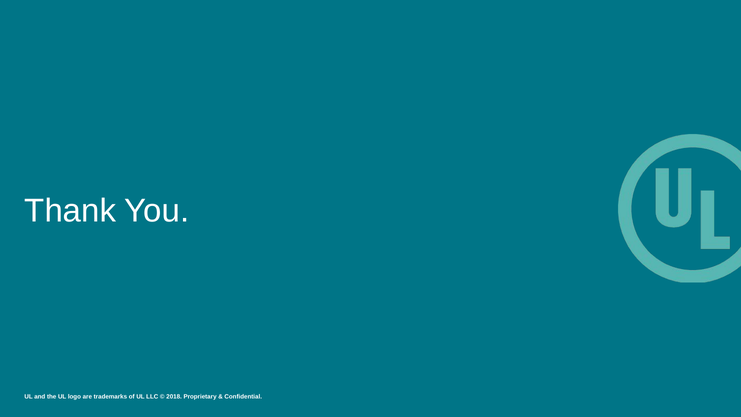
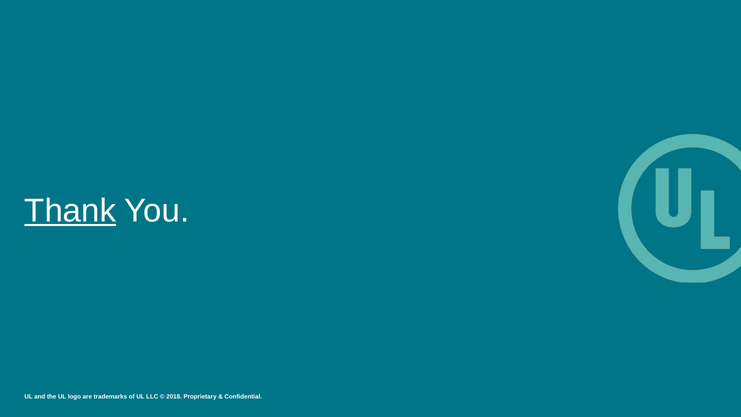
Thank underline: none -> present (70, 211)
